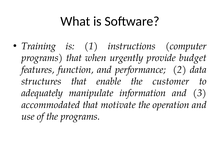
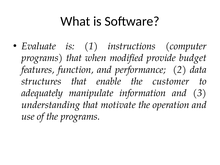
Training: Training -> Evaluate (39, 46)
urgently: urgently -> modified (126, 58)
accommodated: accommodated -> understanding (51, 105)
